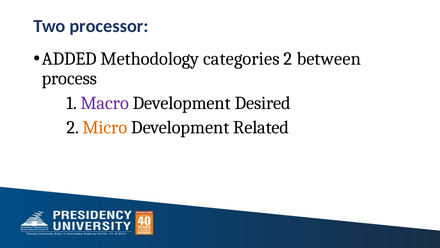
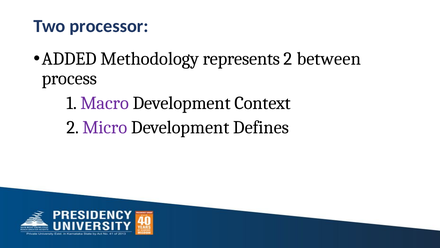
categories: categories -> represents (241, 59)
Desired: Desired -> Context (263, 103)
Micro colour: orange -> purple (105, 127)
Related: Related -> Defines (261, 127)
